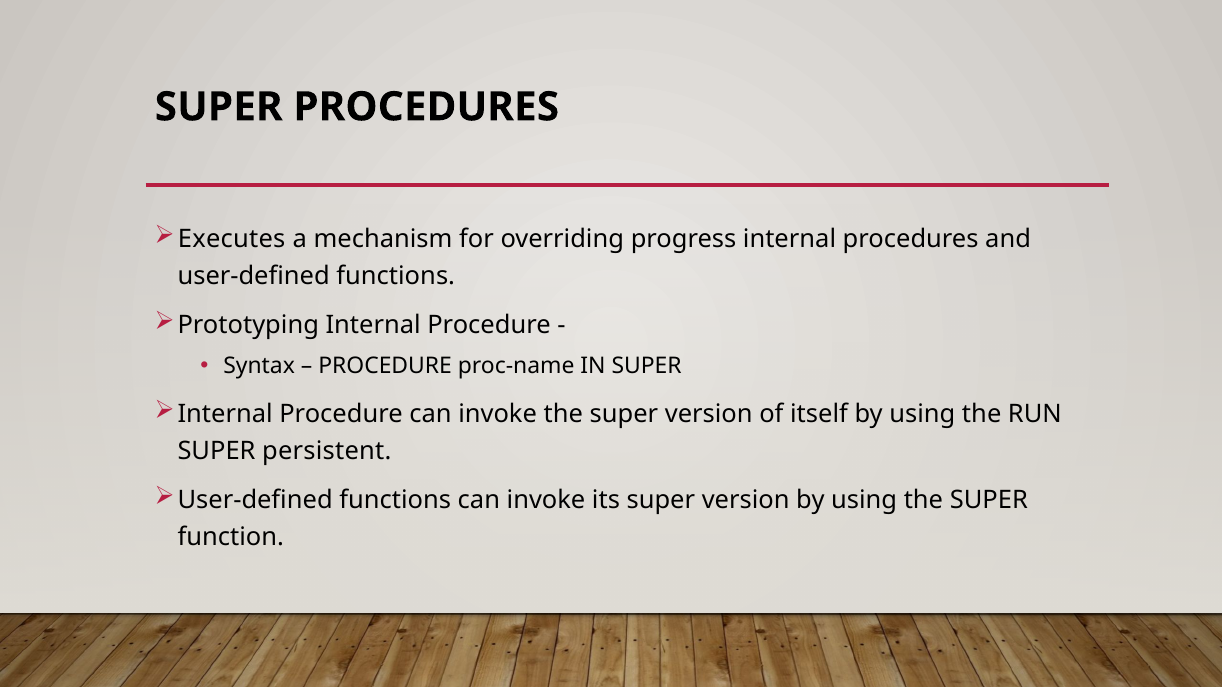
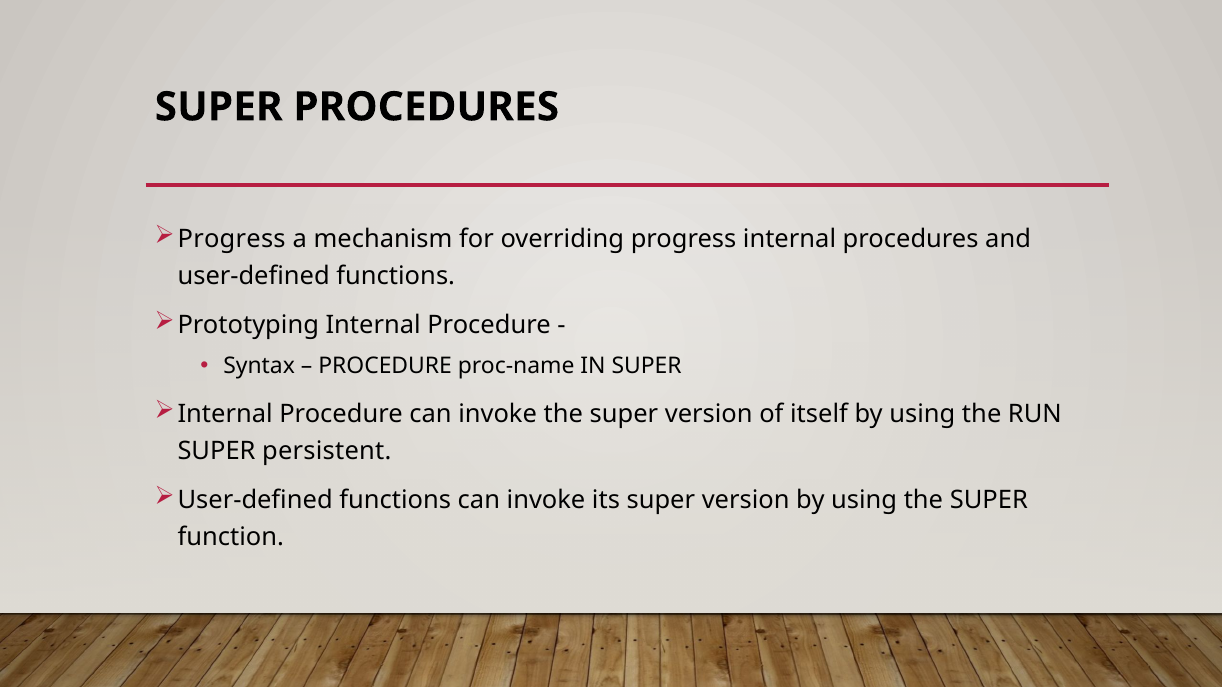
Executes: Executes -> Progress (232, 240)
